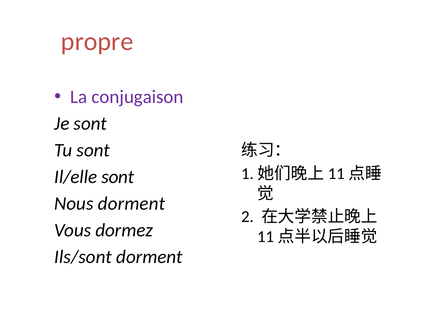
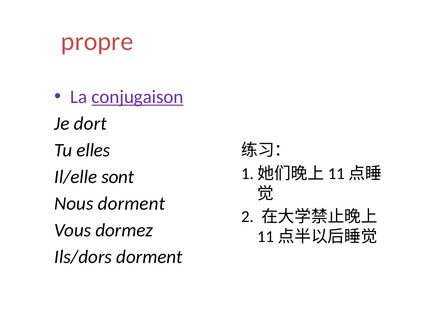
conjugaison underline: none -> present (138, 97)
Je sont: sont -> dort (90, 123)
Tu sont: sont -> elles (93, 150)
Ils/sont: Ils/sont -> Ils/dors (83, 256)
